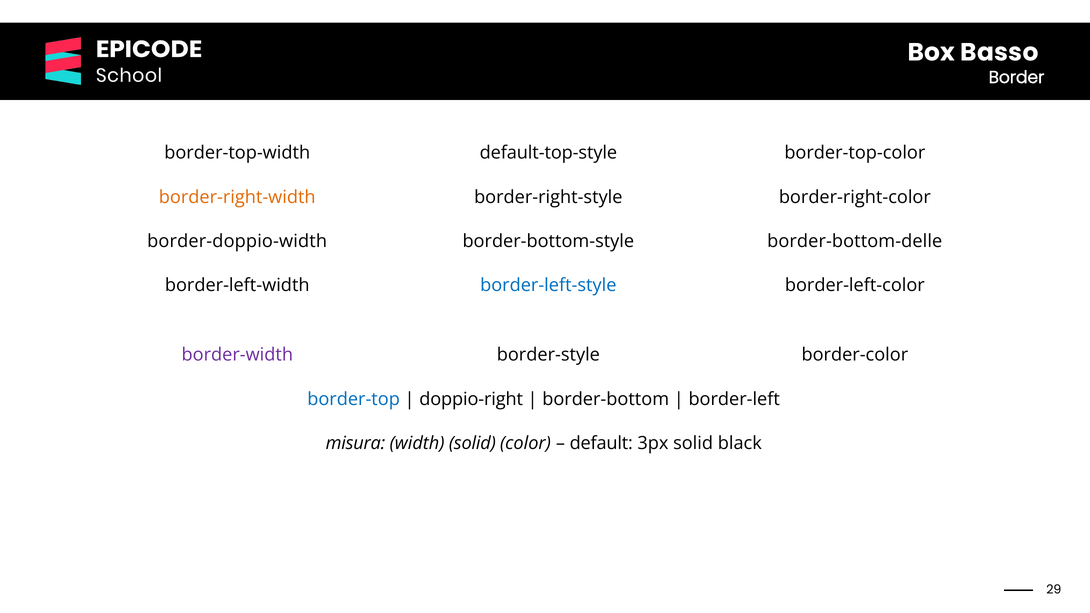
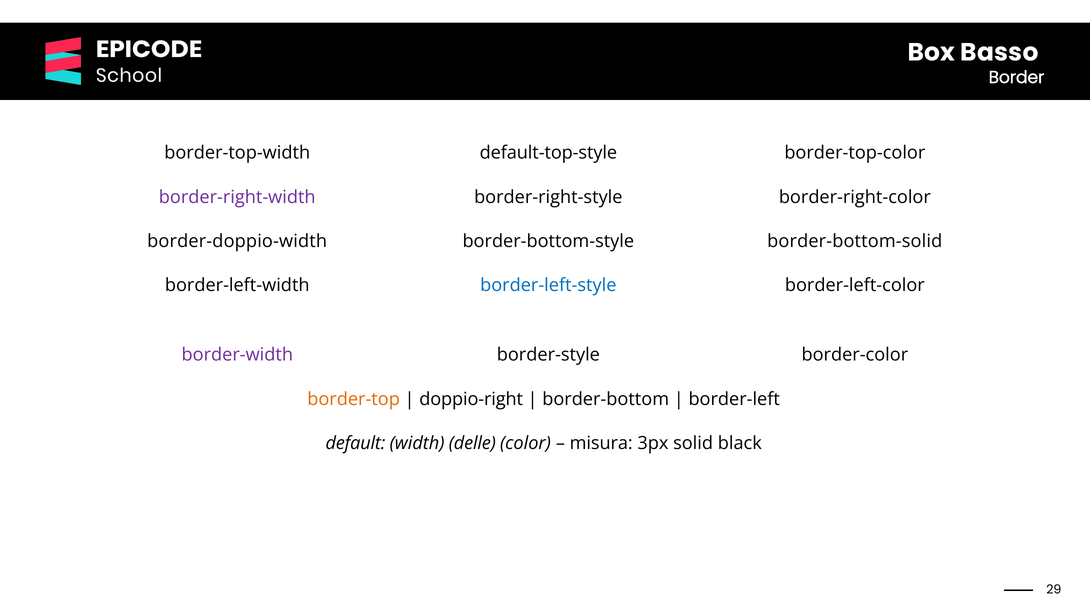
border-right-width colour: orange -> purple (237, 197)
border-bottom-delle: border-bottom-delle -> border-bottom-solid (855, 241)
border-top colour: blue -> orange (354, 399)
misura: misura -> default (355, 443)
width solid: solid -> delle (472, 443)
default: default -> misura (601, 443)
